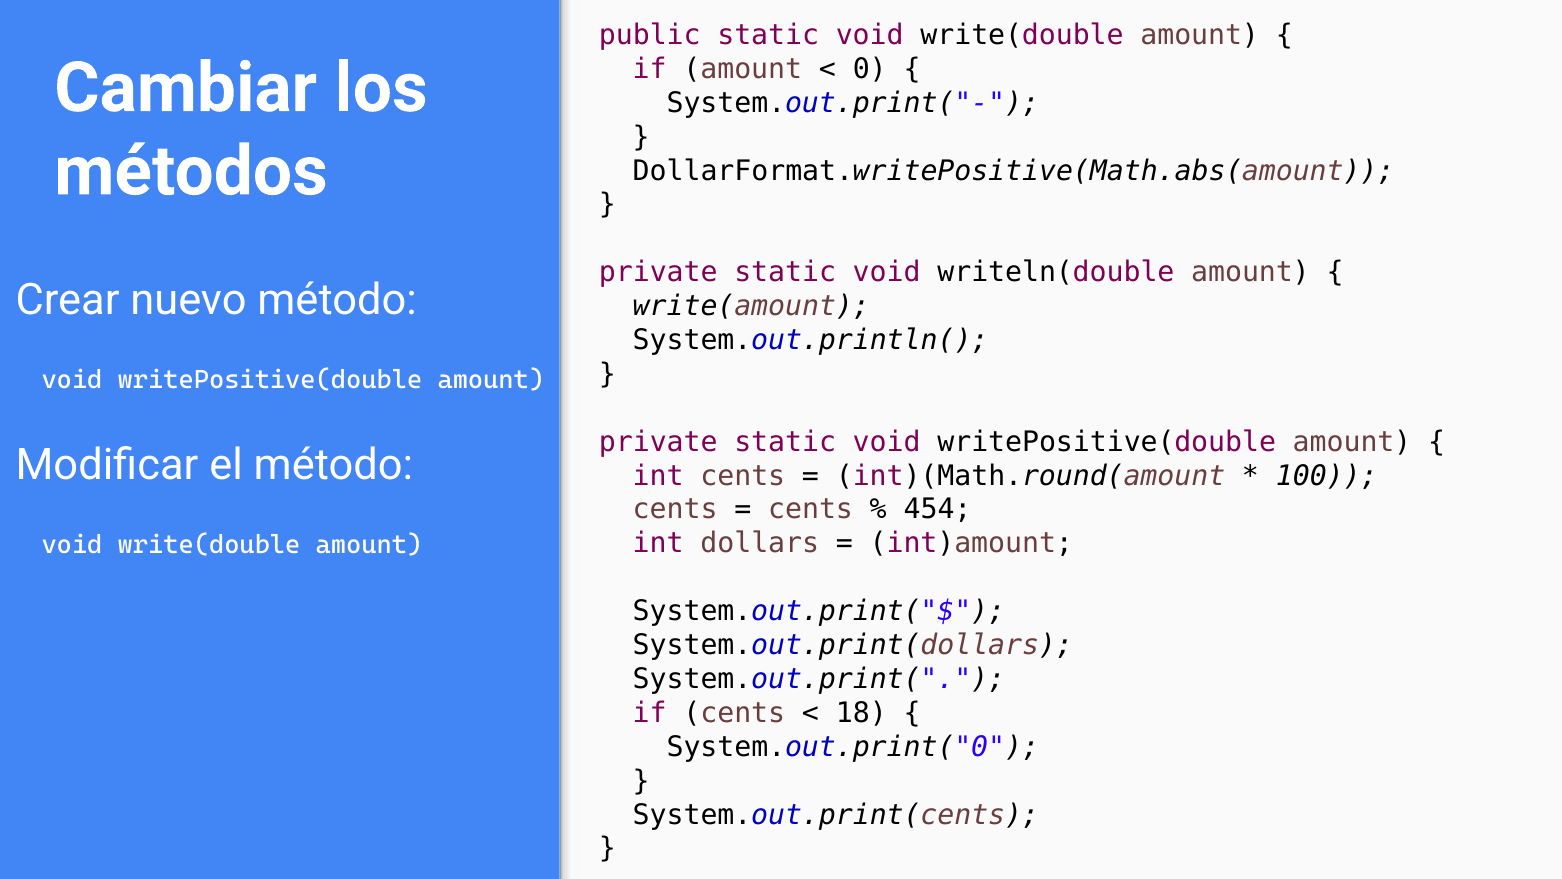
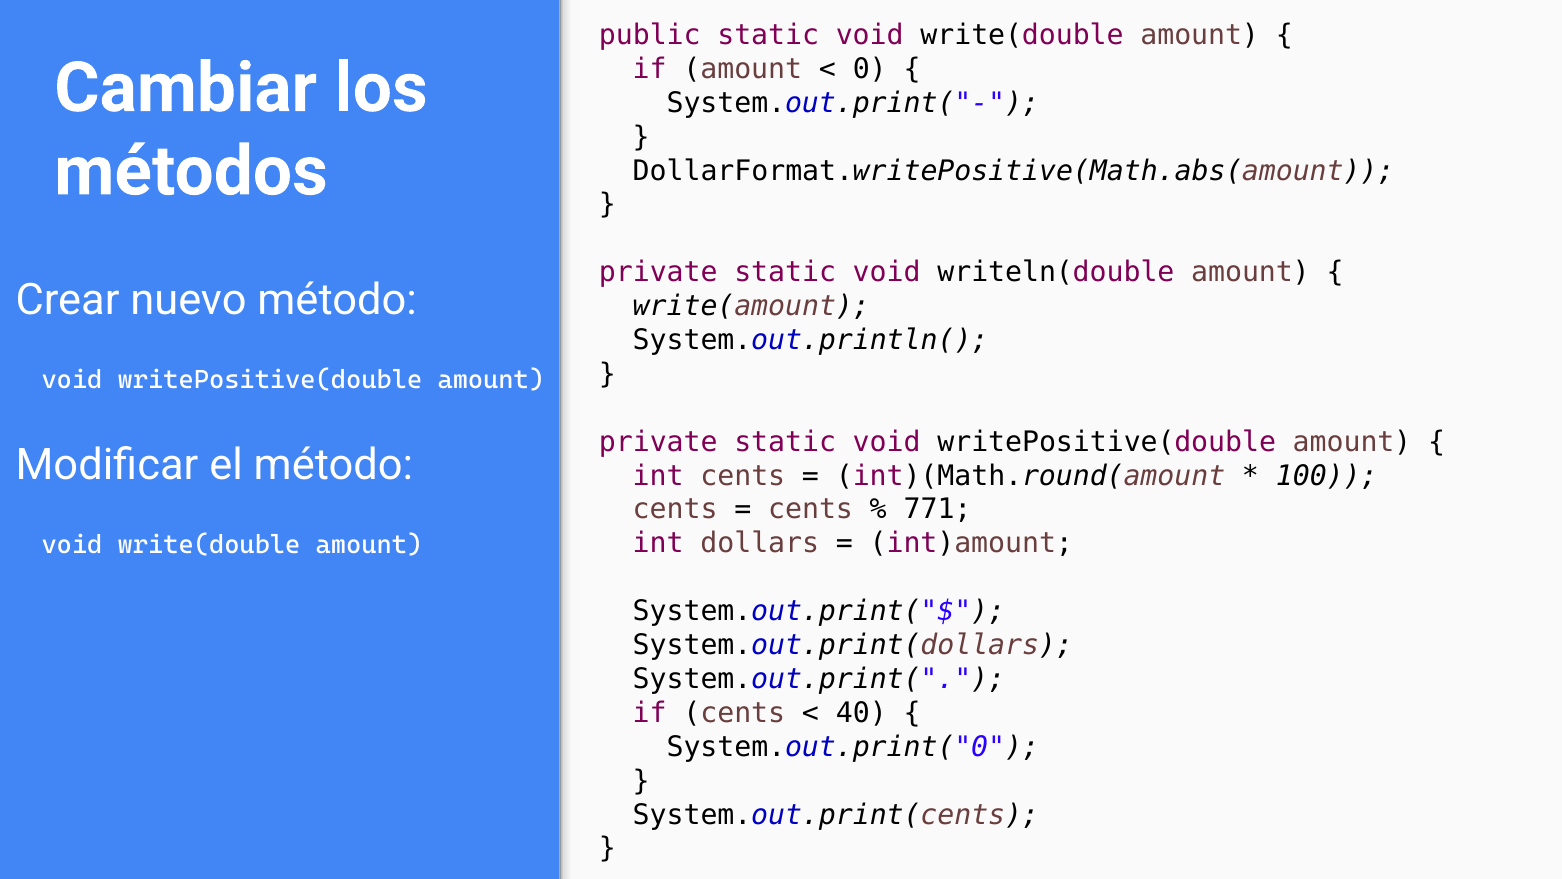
454: 454 -> 771 (938, 509)
18: 18 -> 40 (861, 713)
